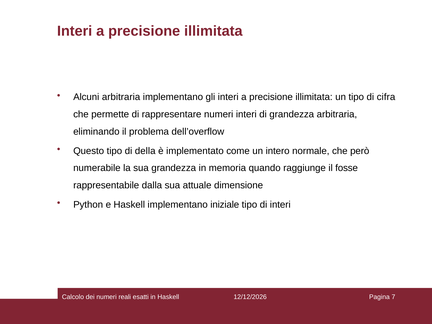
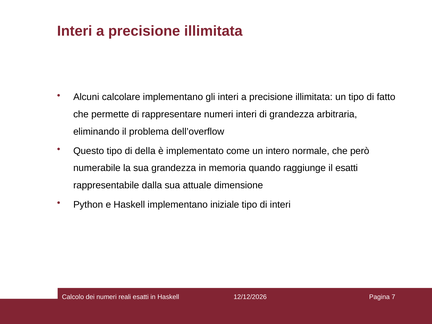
Alcuni arbitraria: arbitraria -> calcolare (121, 97)
cifra: cifra -> fatto (386, 97)
il fosse: fosse -> esatti (347, 168)
